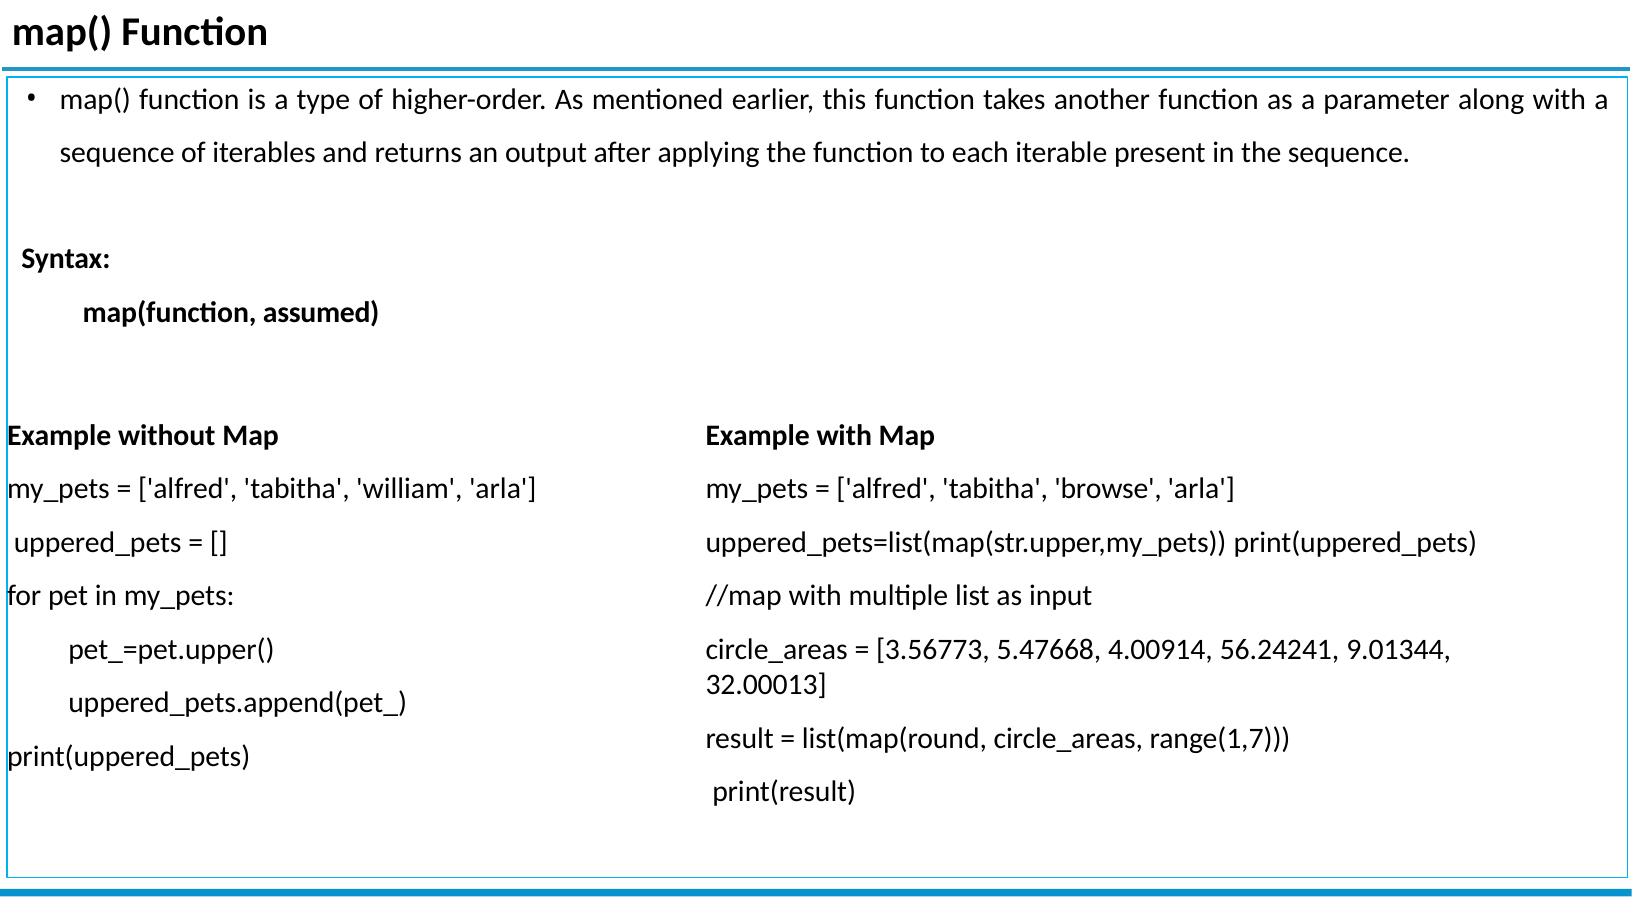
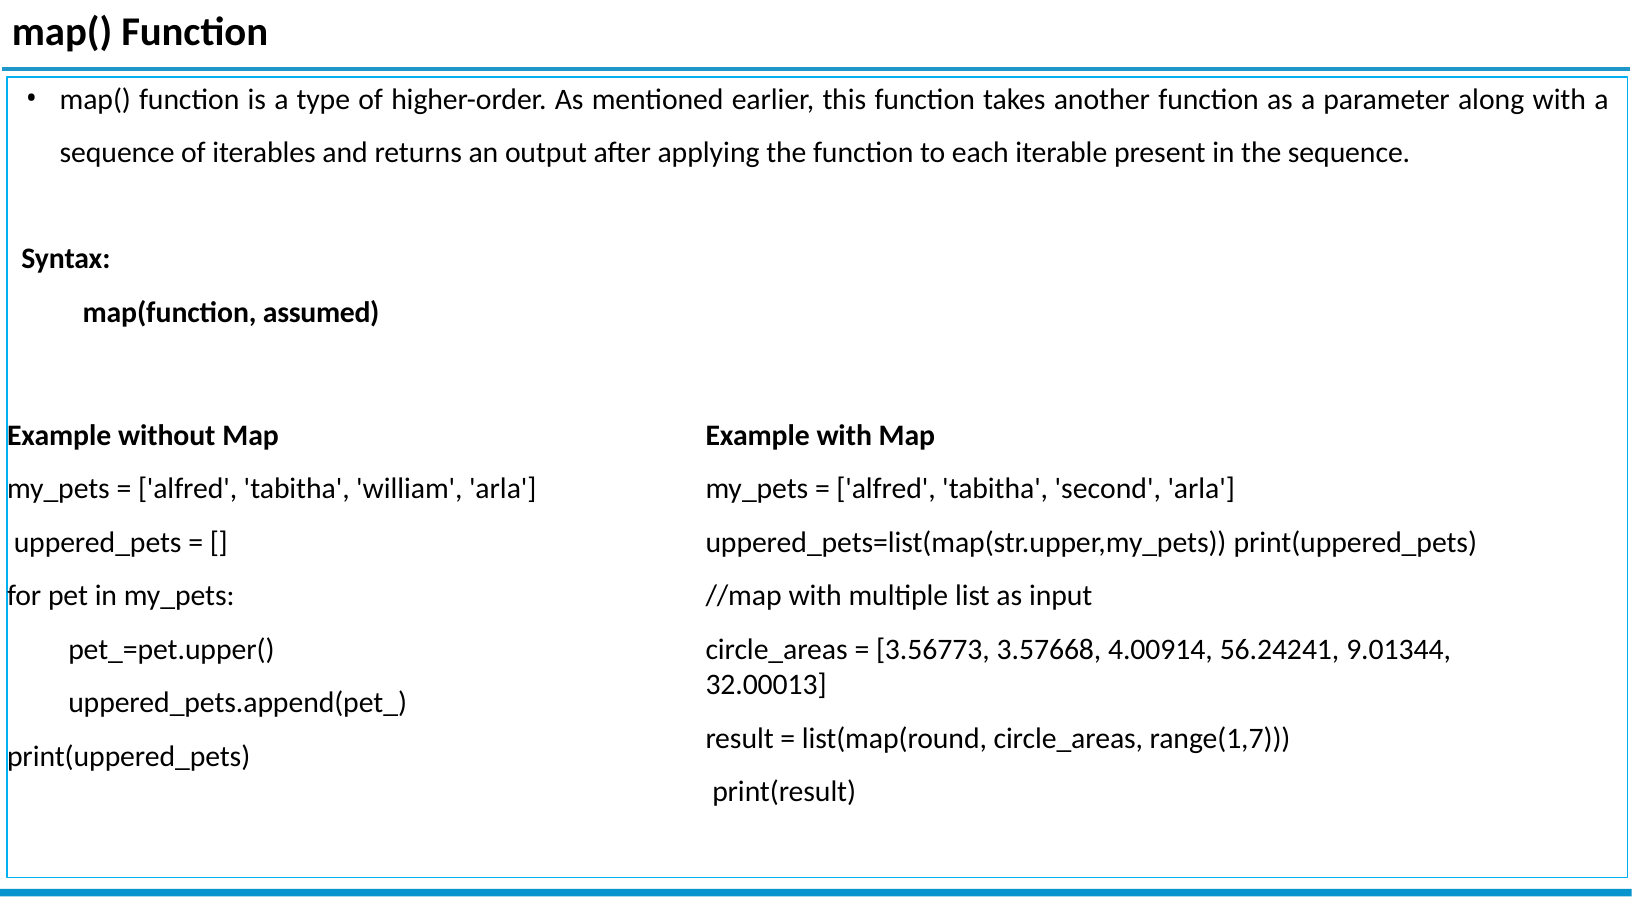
browse: browse -> second (1108, 489)
5.47668: 5.47668 -> 3.57668 (1049, 649)
